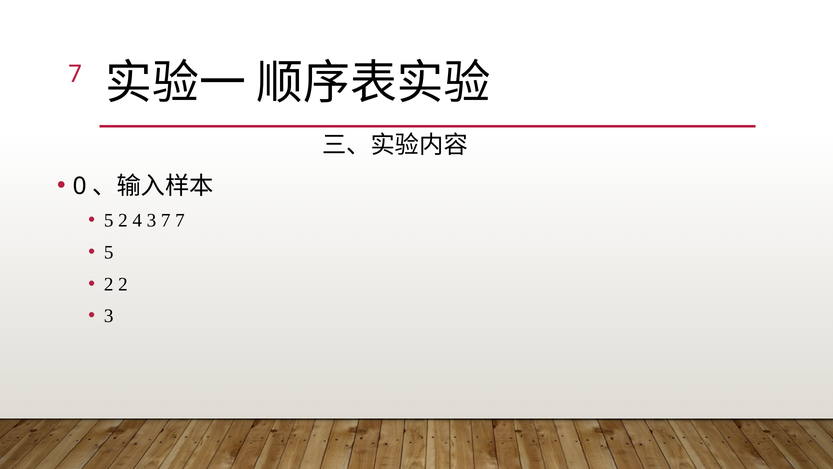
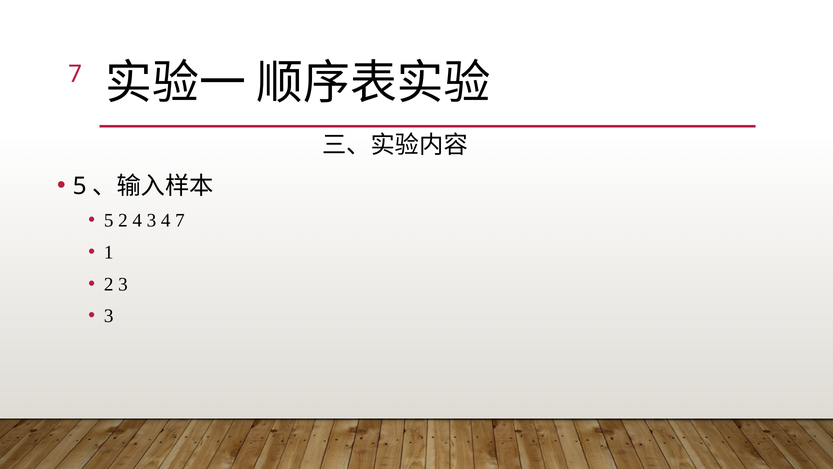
0: 0 -> 5 (80, 186)
3 7: 7 -> 4 (166, 220)
5: 5 -> 1 (109, 252)
2 2: 2 -> 3 (123, 284)
